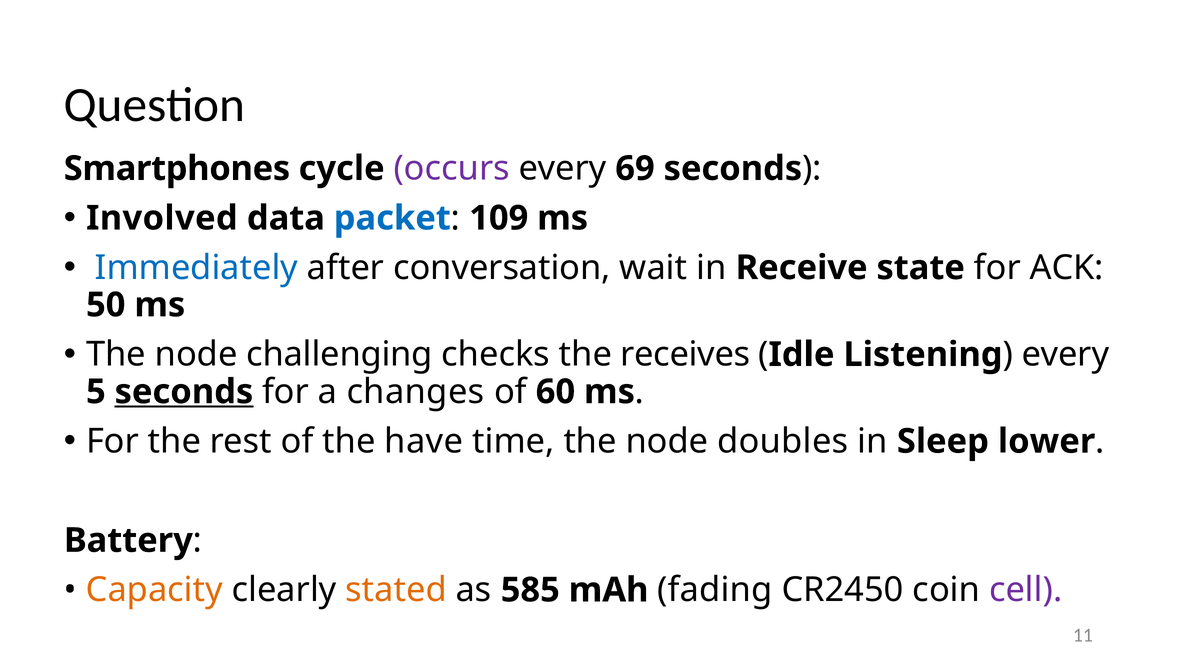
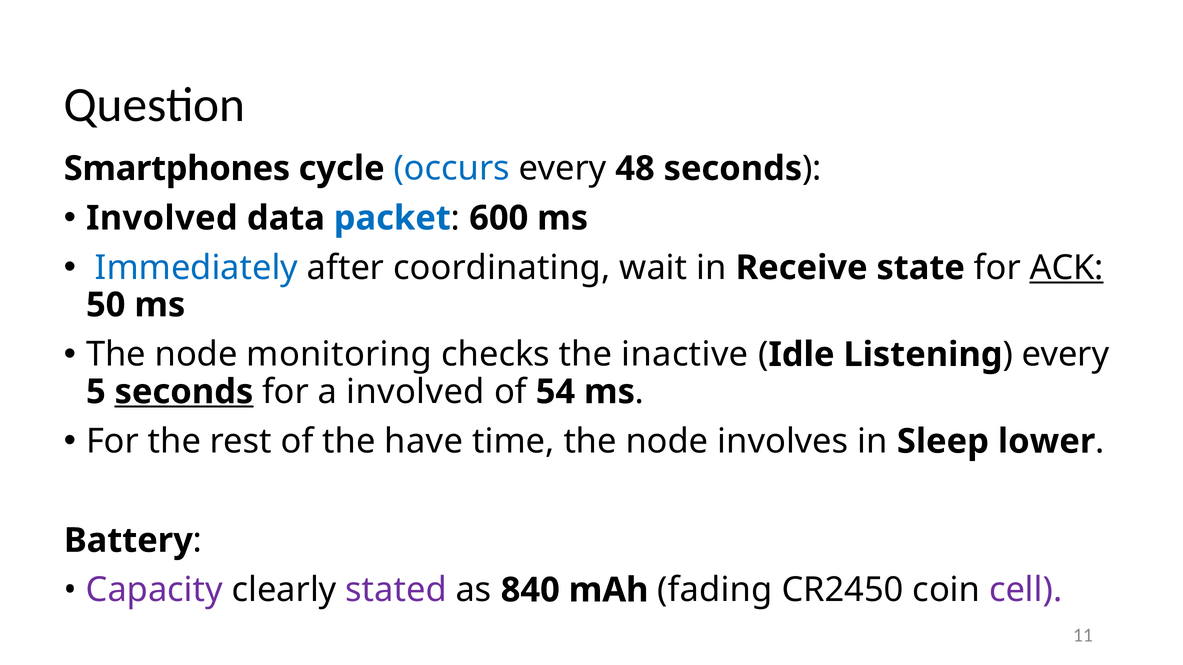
occurs colour: purple -> blue (452, 169)
69: 69 -> 48 (635, 169)
109: 109 -> 600 (499, 218)
conversation: conversation -> coordinating (502, 268)
ACK underline: none -> present (1067, 268)
challenging: challenging -> monitoring (339, 355)
receives: receives -> inactive (685, 355)
a changes: changes -> involved (415, 392)
60: 60 -> 54 (555, 392)
doubles: doubles -> involves (783, 442)
Capacity colour: orange -> purple (154, 590)
stated colour: orange -> purple (396, 590)
585: 585 -> 840 (530, 590)
